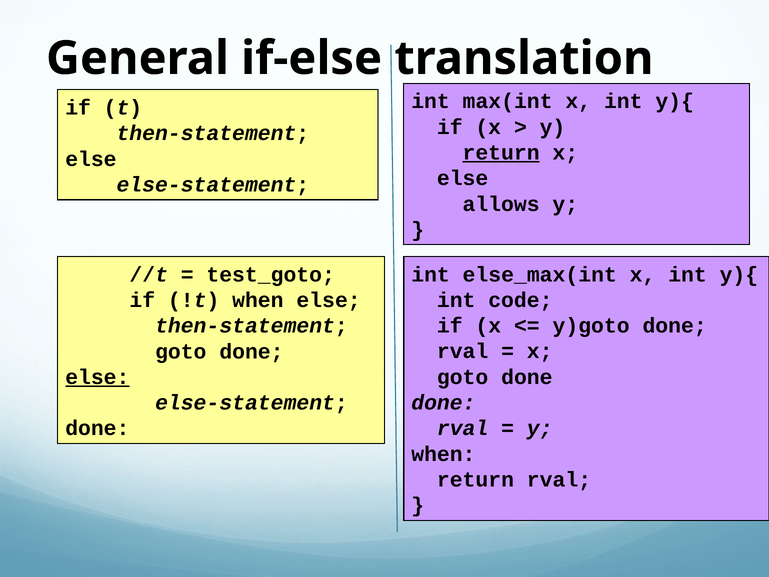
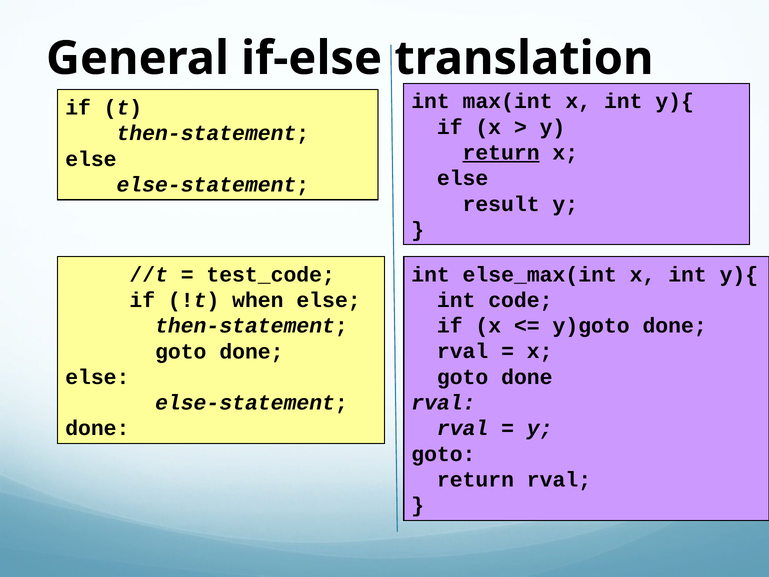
allows: allows -> result (501, 204)
test_goto: test_goto -> test_code (271, 274)
else underline: present -> none (97, 377)
done: done -> rval (443, 403)
when: when -> goto (443, 454)
